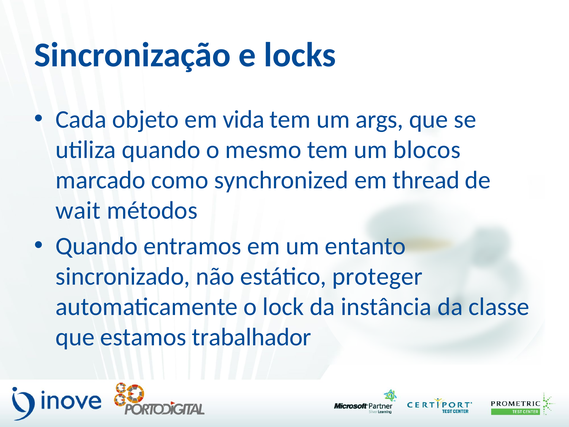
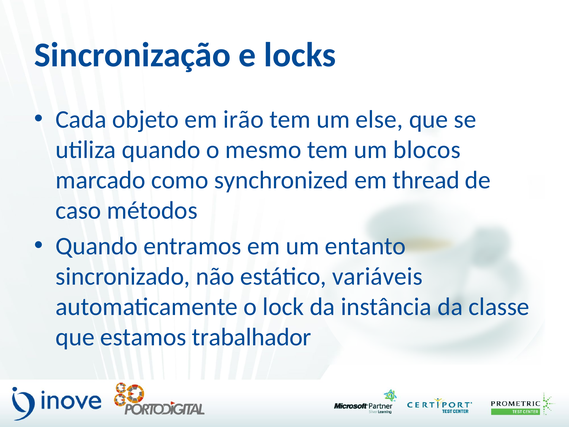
vida: vida -> irão (243, 119)
args: args -> else (379, 119)
wait: wait -> caso (78, 210)
proteger: proteger -> variáveis (377, 276)
